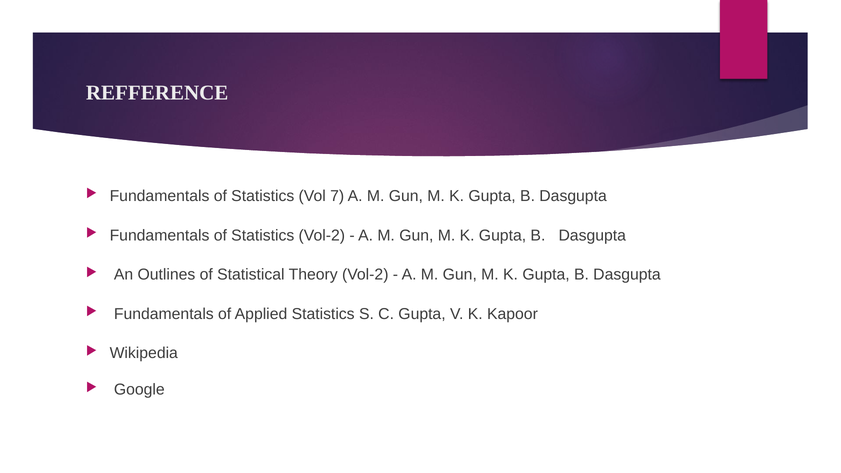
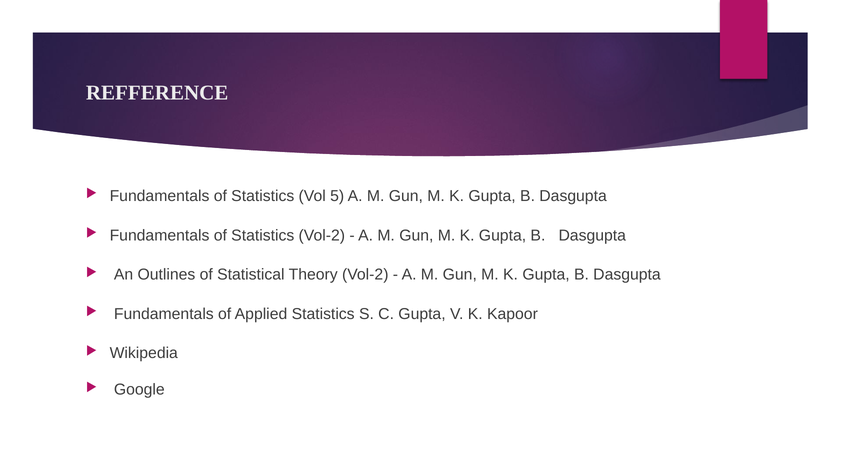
7: 7 -> 5 (337, 196)
